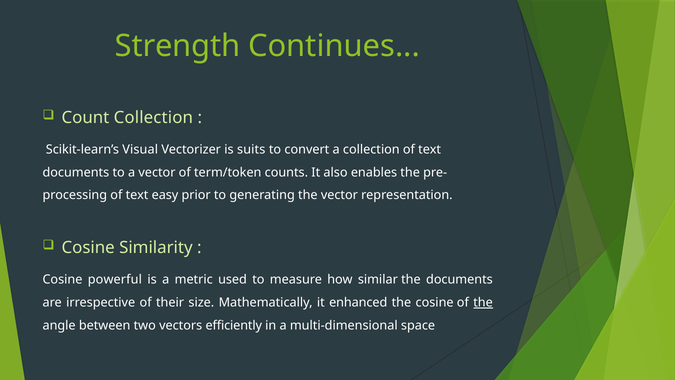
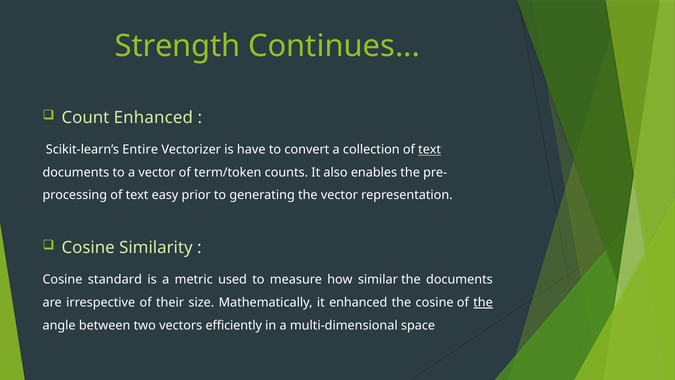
Count Collection: Collection -> Enhanced (153, 118)
Visual: Visual -> Entire (140, 150)
suits: suits -> have (251, 150)
text underline: none -> present (430, 150)
powerful: powerful -> standard (115, 280)
